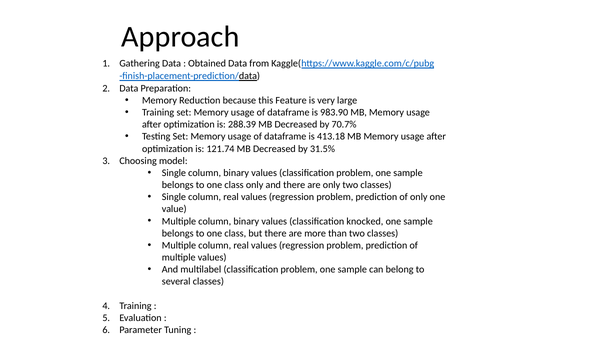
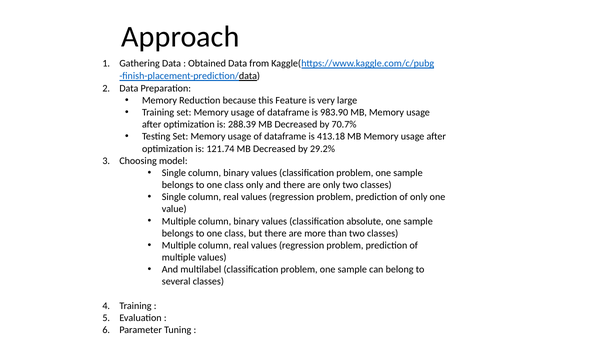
31.5%: 31.5% -> 29.2% (322, 149)
knocked: knocked -> absolute (365, 221)
